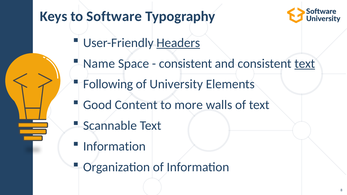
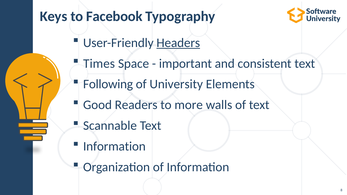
Software: Software -> Facebook (114, 16)
Name: Name -> Times (99, 64)
consistent: consistent -> important (185, 64)
text underline: present -> none (305, 64)
Content: Content -> Readers (136, 105)
